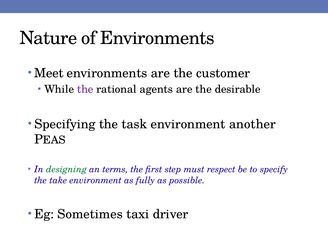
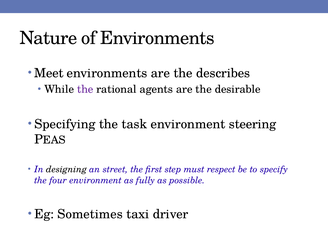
customer: customer -> describes (223, 73)
another: another -> steering (253, 124)
designing colour: green -> black (67, 169)
terms: terms -> street (115, 169)
take: take -> four (58, 180)
